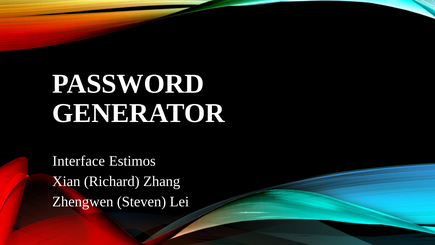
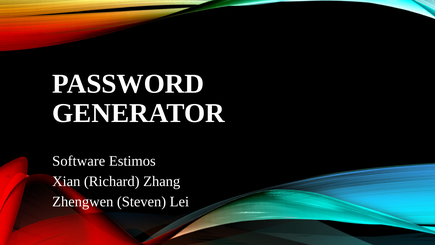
Interface: Interface -> Software (79, 161)
